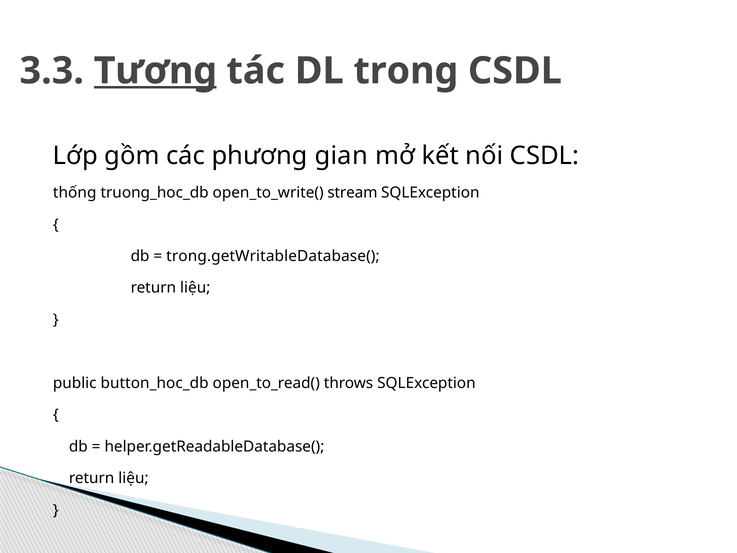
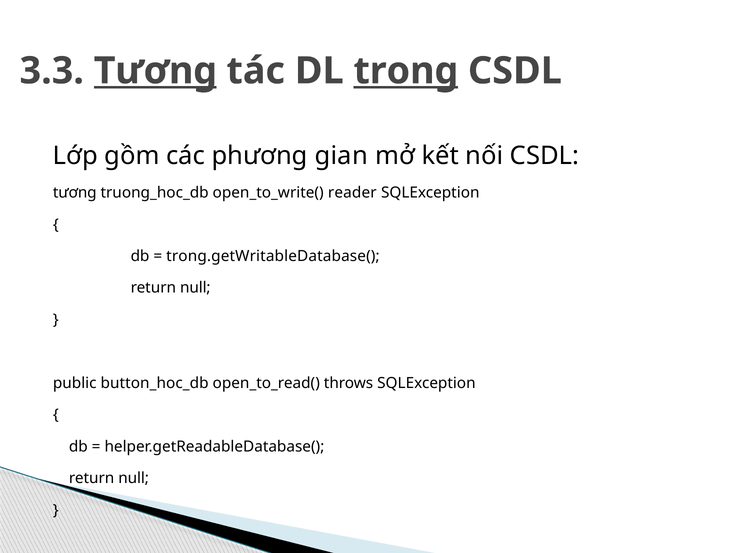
trong underline: none -> present (406, 71)
thống: thống -> tương (75, 193)
stream: stream -> reader (352, 193)
liệu: liệu -> null (195, 288)
liệu: liệu -> null (134, 478)
